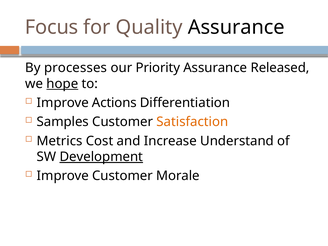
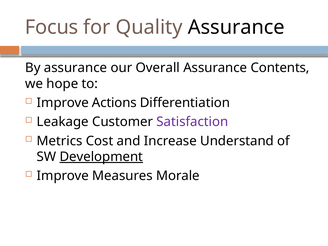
By processes: processes -> assurance (76, 68)
Priority: Priority -> Overall (158, 68)
Released: Released -> Contents (280, 68)
hope underline: present -> none (62, 84)
Samples: Samples -> Leakage (63, 122)
Satisfaction colour: orange -> purple (192, 122)
Improve Customer: Customer -> Measures (122, 176)
